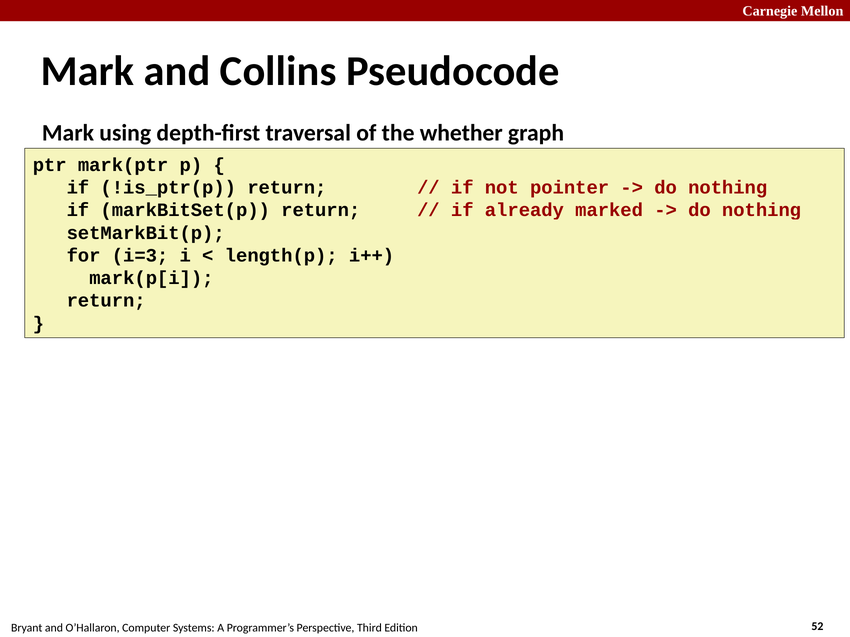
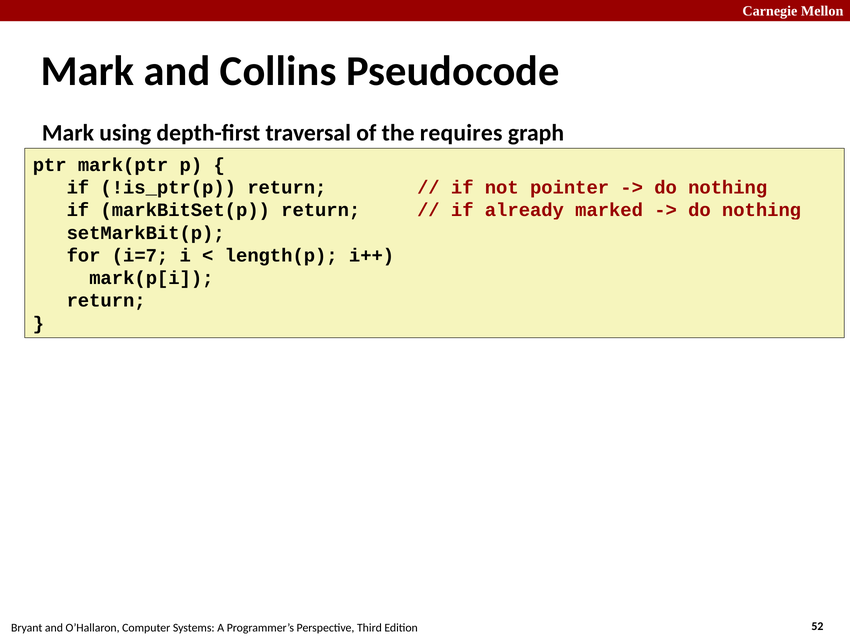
whether: whether -> requires (461, 133)
i=3: i=3 -> i=7 (140, 256)
